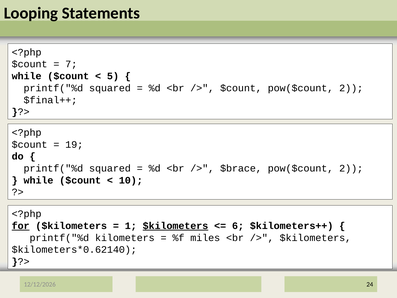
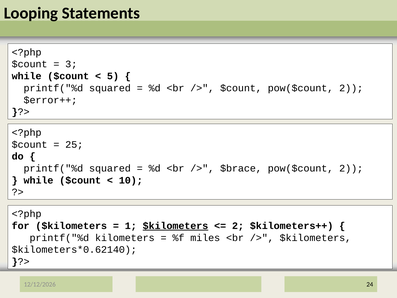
7: 7 -> 3 (71, 64)
$final++: $final++ -> $error++ (50, 100)
19: 19 -> 25 (74, 144)
for underline: present -> none (21, 226)
6: 6 -> 2 (238, 226)
